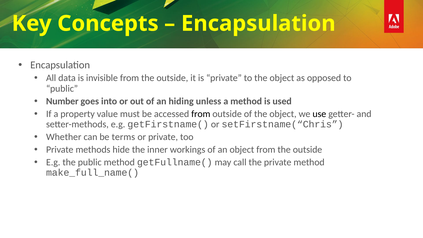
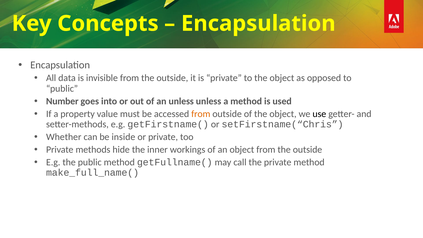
an hiding: hiding -> unless (181, 101)
from colour: black -> orange (201, 114)
terms: terms -> inside (123, 137)
